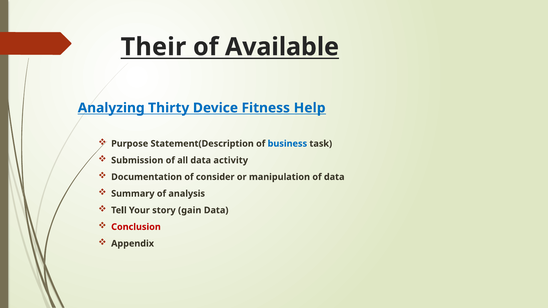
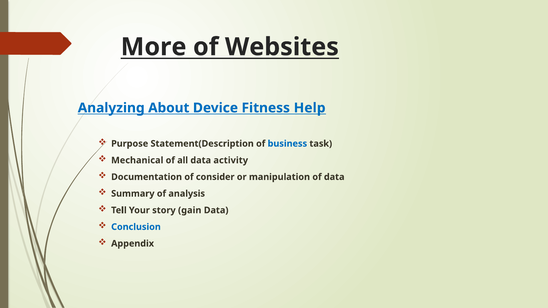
Their: Their -> More (154, 47)
Available: Available -> Websites (282, 47)
Thirty: Thirty -> About (169, 108)
Submission: Submission -> Mechanical (137, 160)
Conclusion colour: red -> blue (136, 227)
